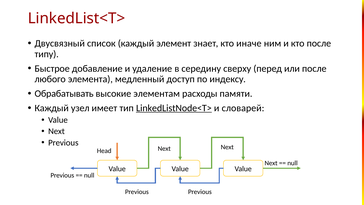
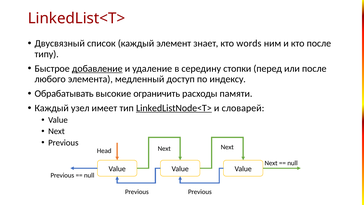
иначе: иначе -> words (249, 43)
добавление underline: none -> present (97, 68)
сверху: сверху -> стопки (237, 68)
элементам: элементам -> ограничить (157, 94)
